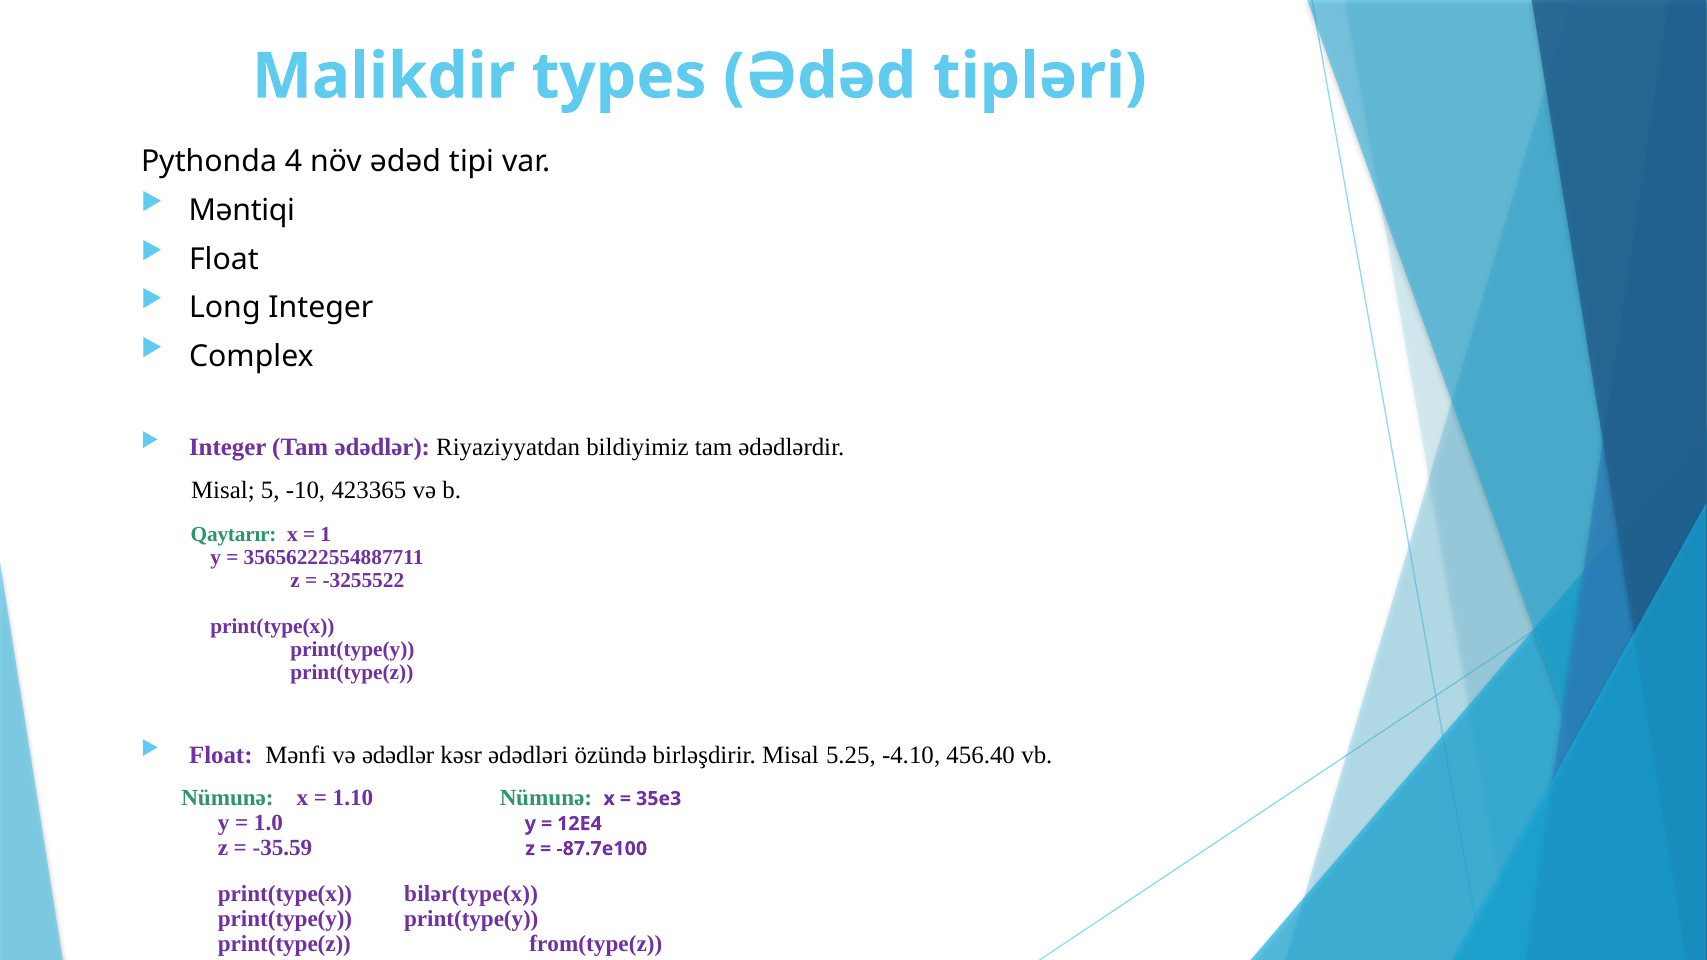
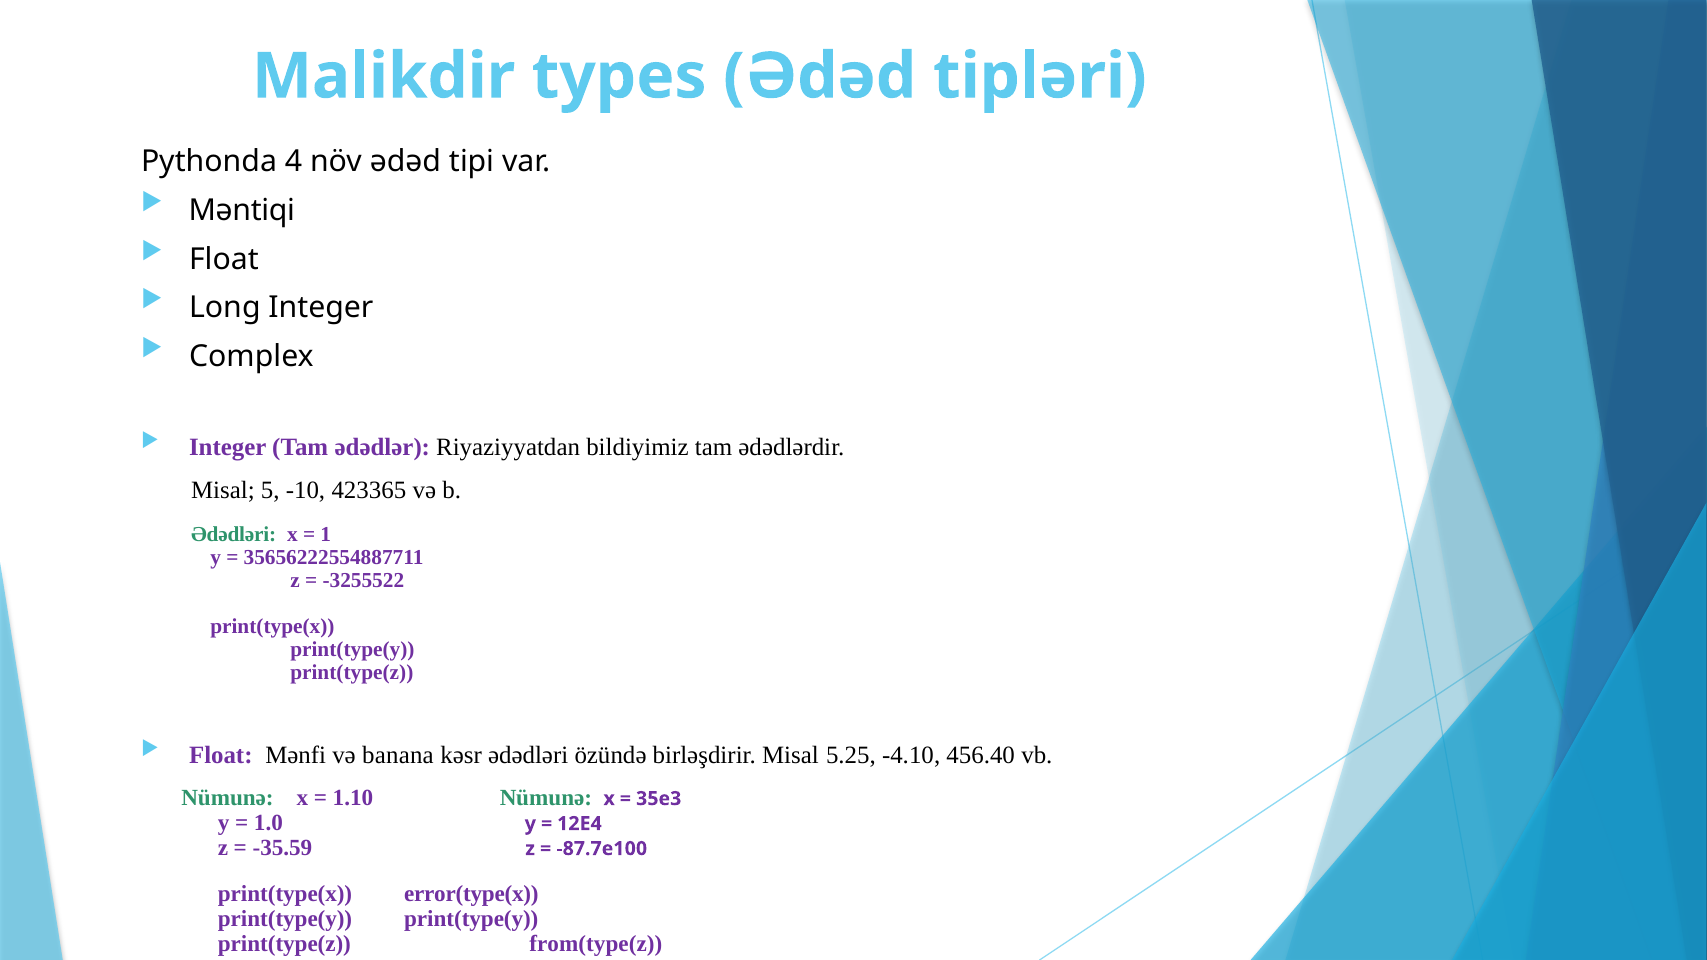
Qaytarır: Qaytarır -> Ədədləri (234, 534)
və ədədlər: ədədlər -> banana (398, 756)
bilər(type(x: bilər(type(x -> error(type(x (471, 894)
